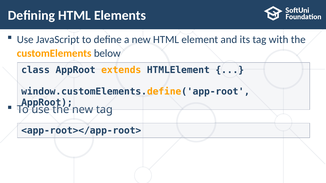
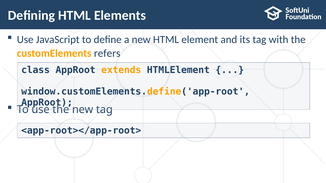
below: below -> refers (107, 53)
